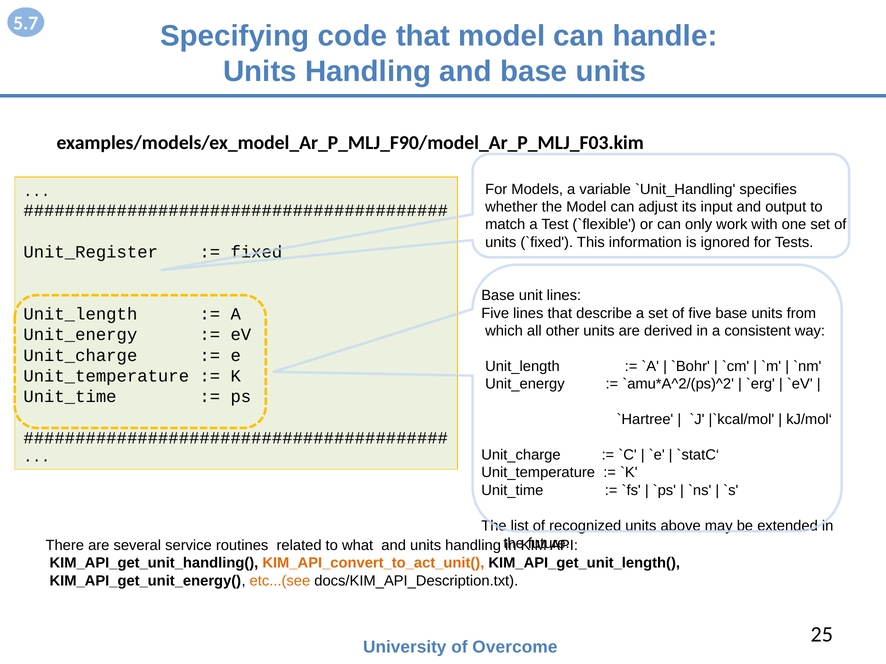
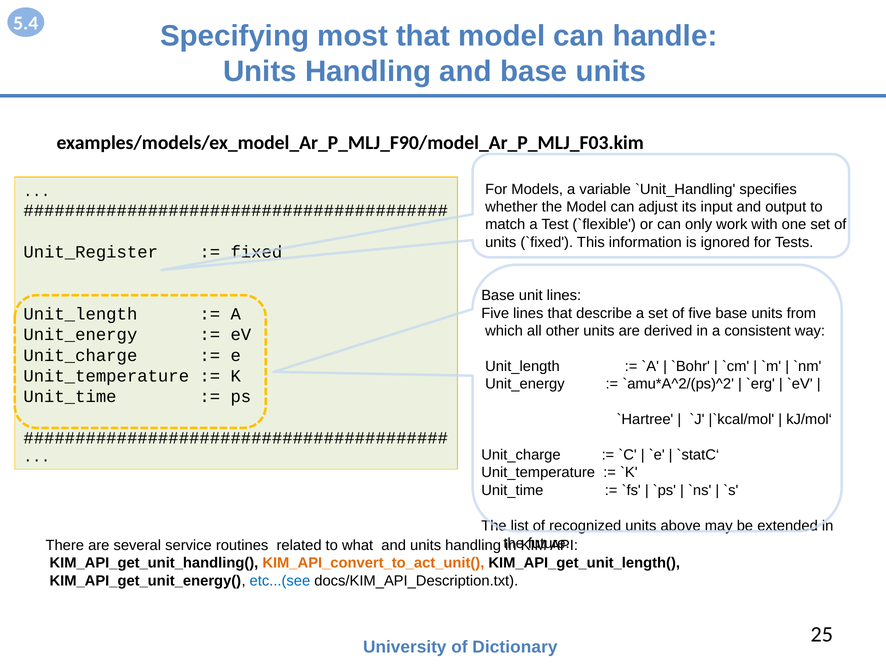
5.7: 5.7 -> 5.4 (26, 24)
code: code -> most (353, 36)
etc...(see colour: orange -> blue (280, 581)
Overcome: Overcome -> Dictionary (515, 648)
